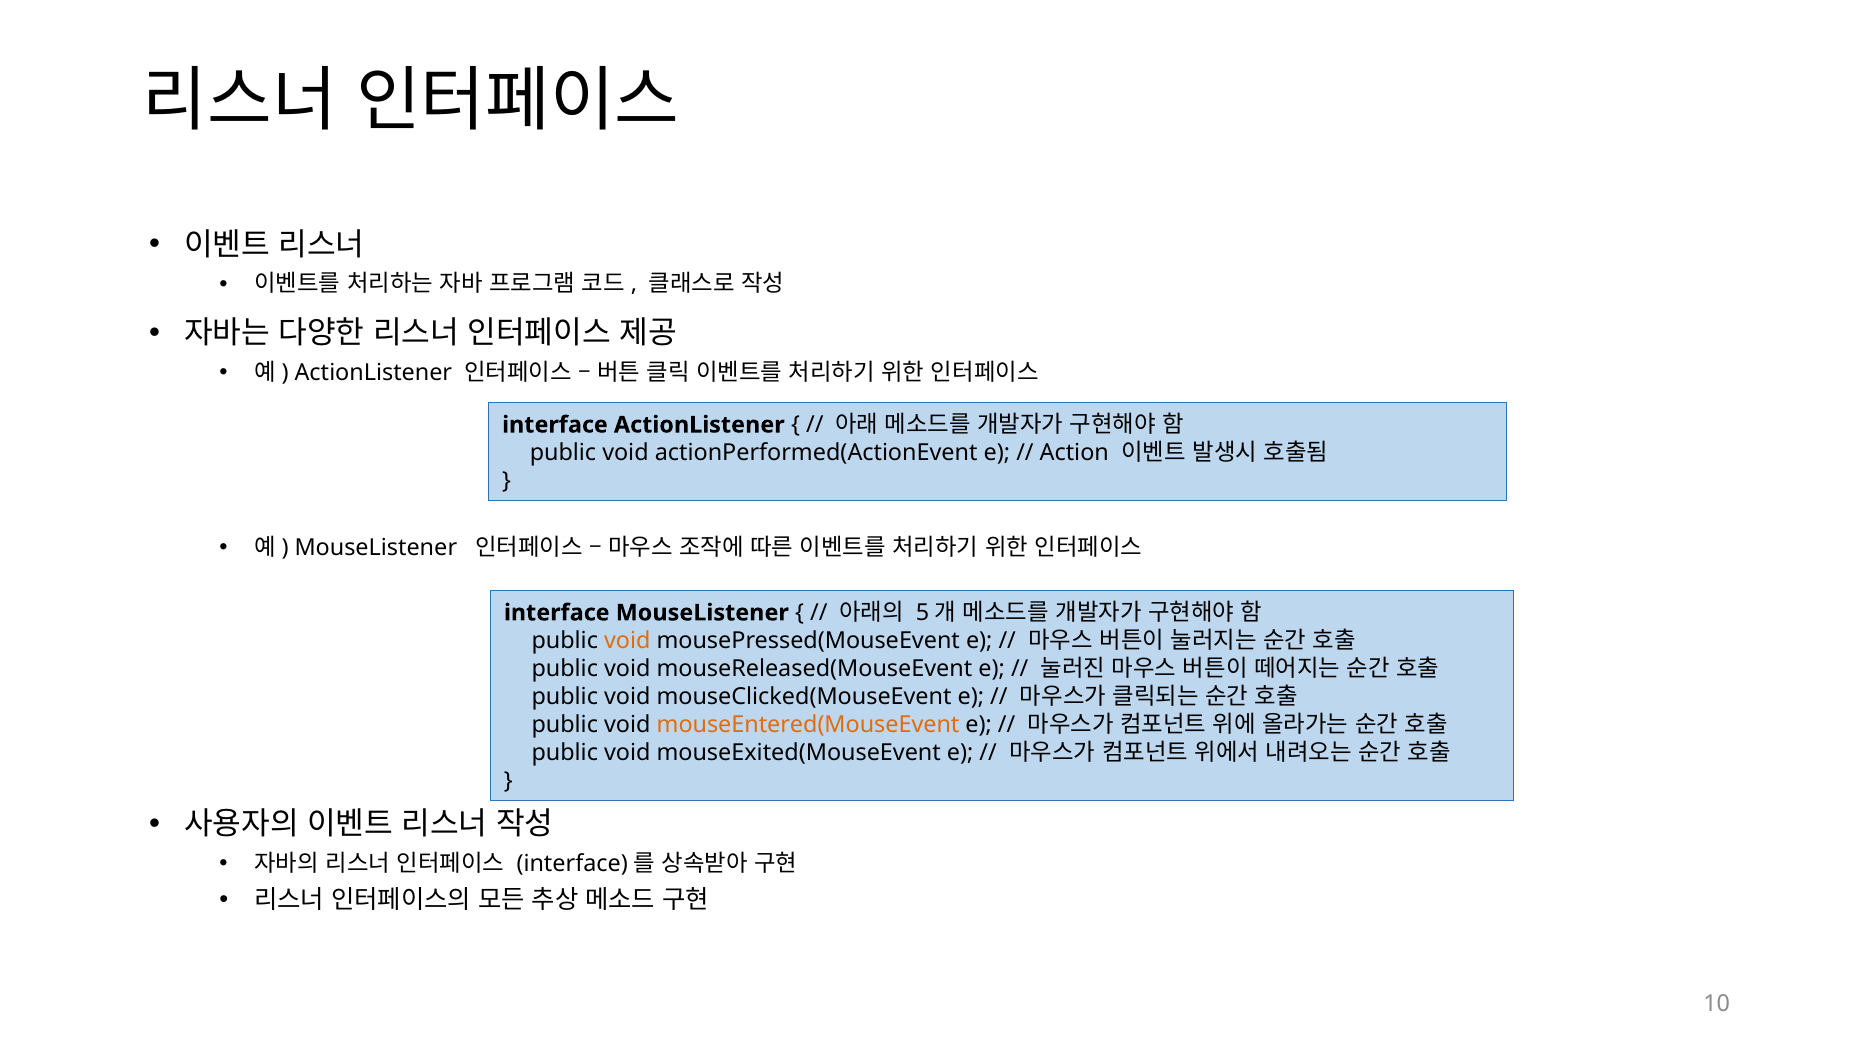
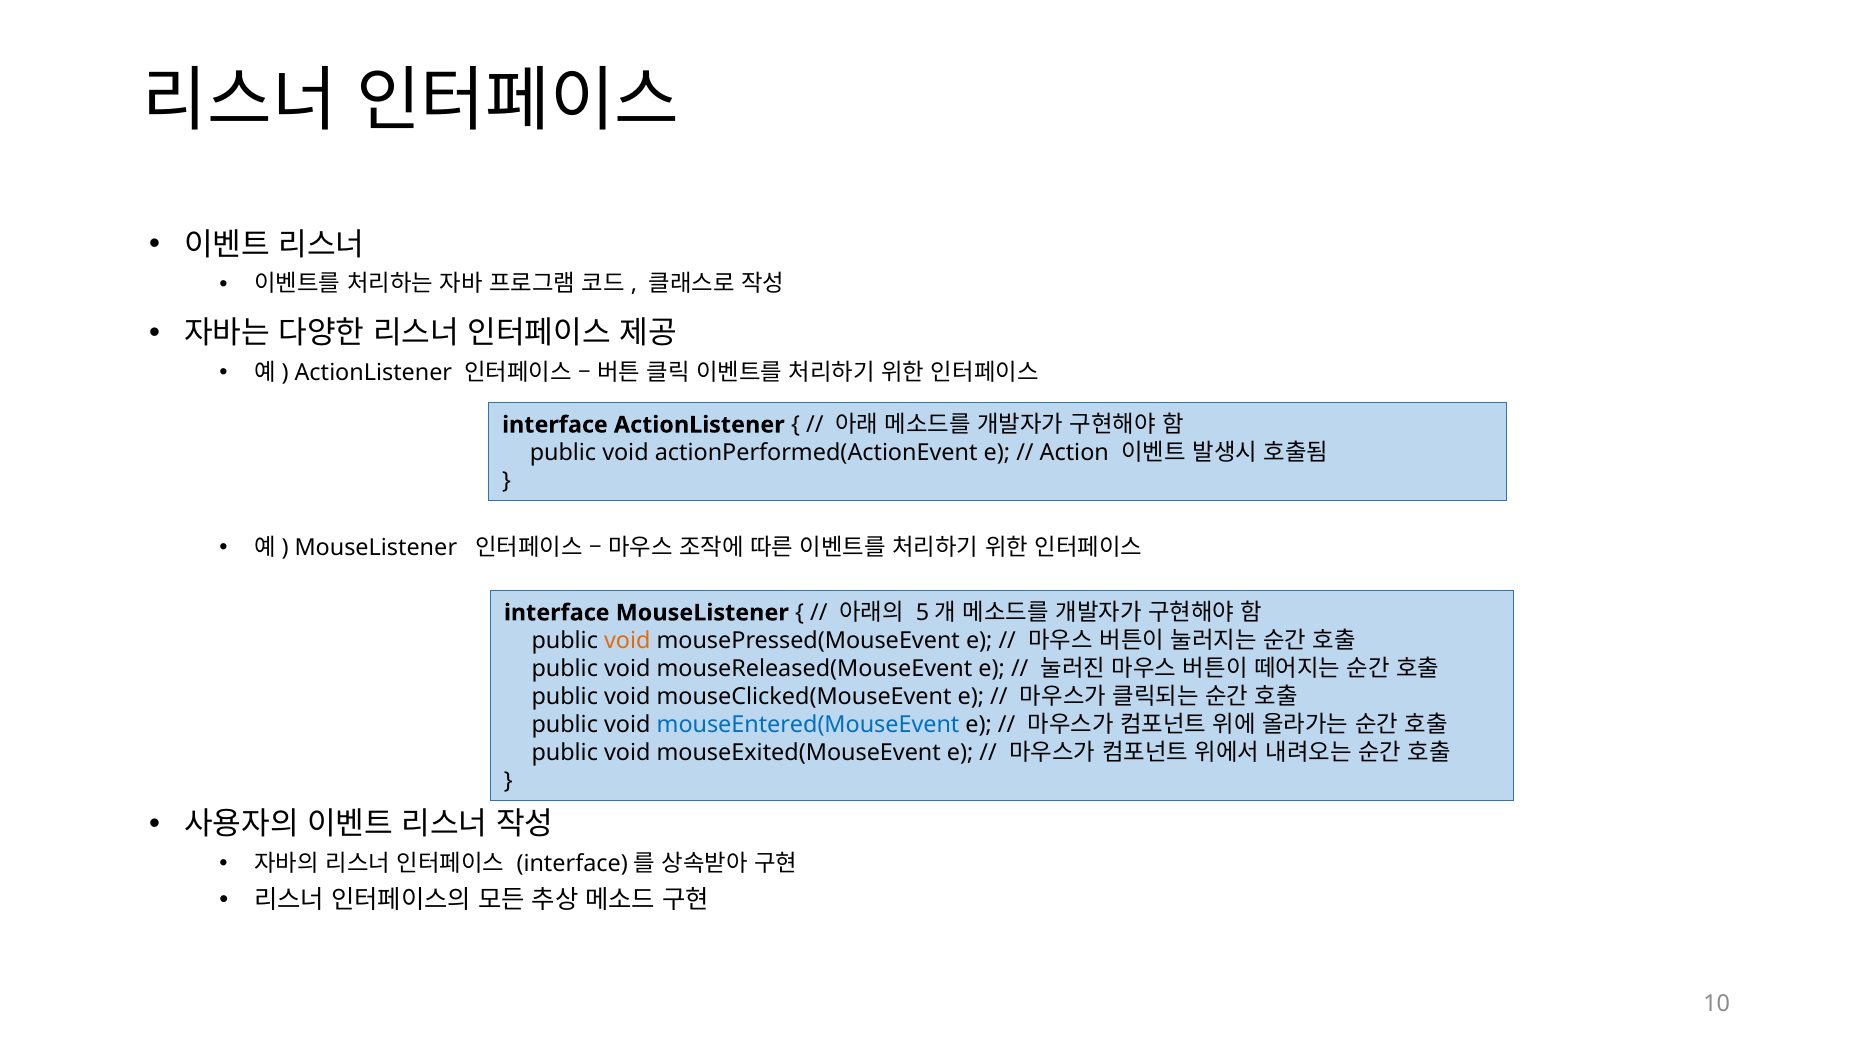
mouseEntered(MouseEvent colour: orange -> blue (808, 725)
